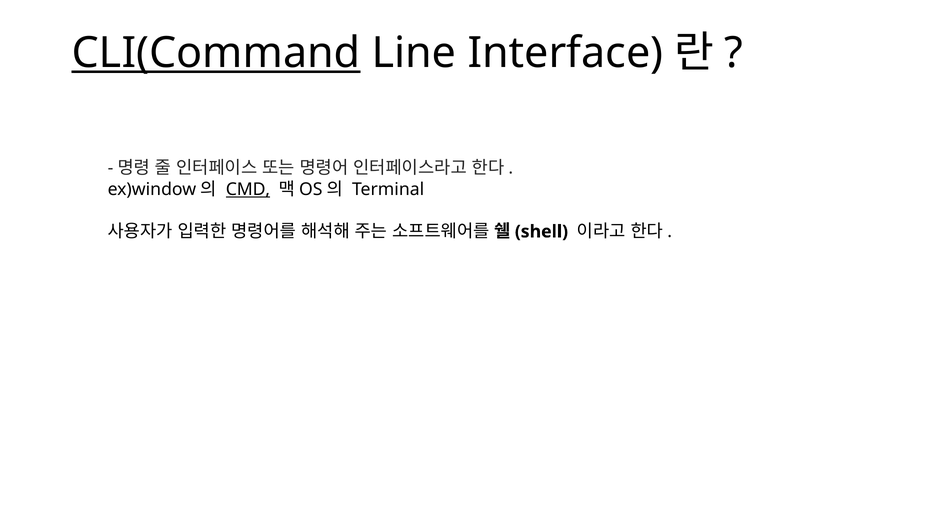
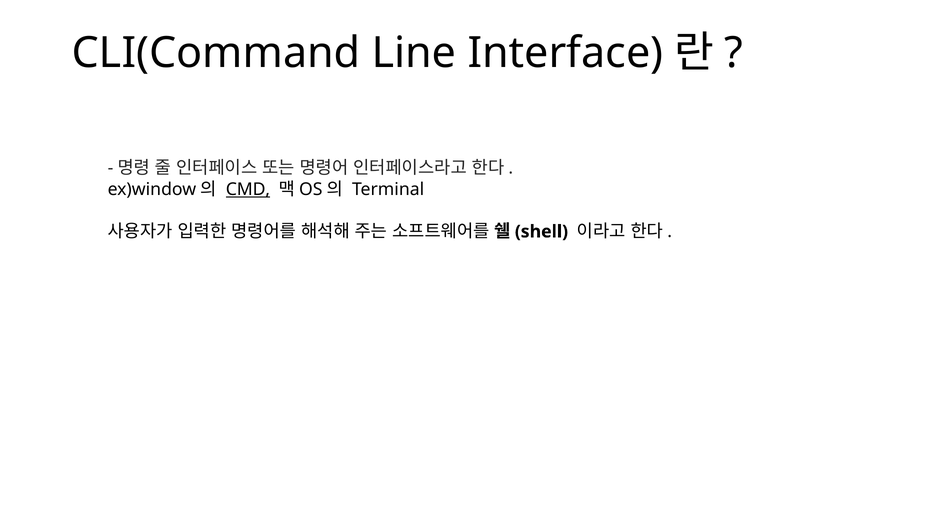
CLI(Command underline: present -> none (216, 53)
